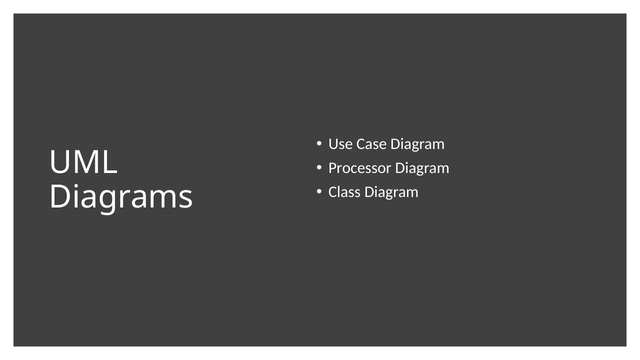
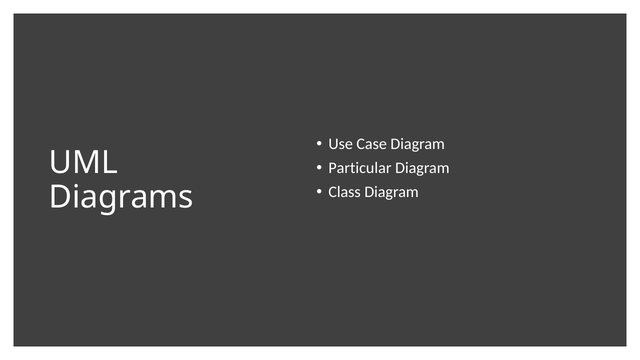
Processor: Processor -> Particular (360, 168)
